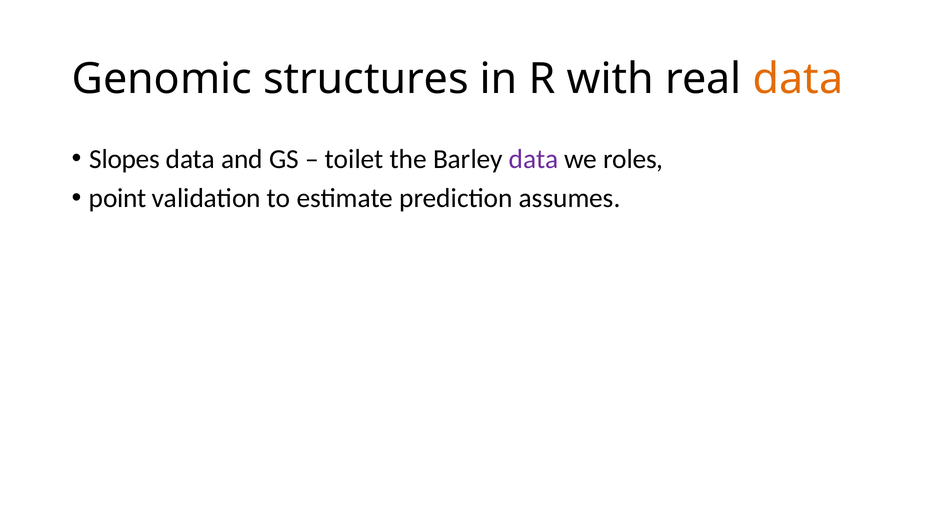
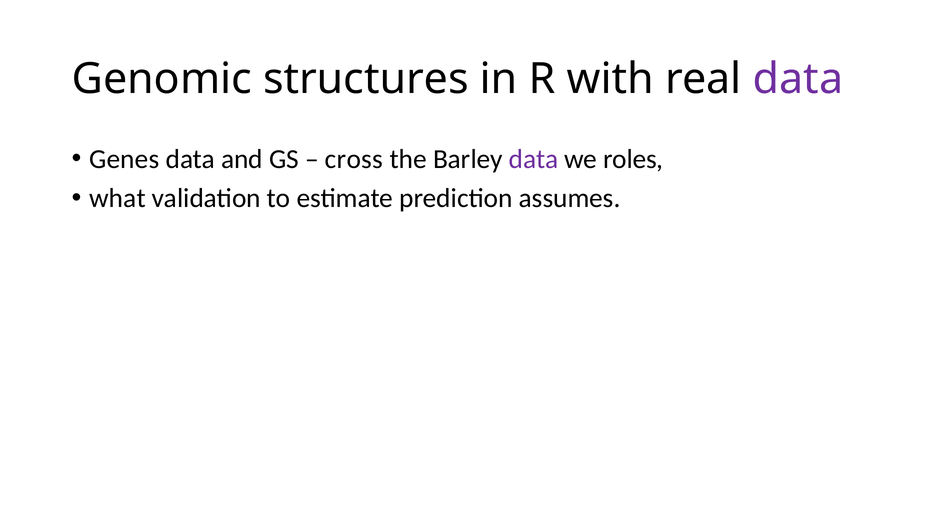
data colour: orange -> purple (798, 79)
Slopes: Slopes -> Genes (124, 159)
toilet: toilet -> cross (354, 159)
point: point -> what (118, 198)
